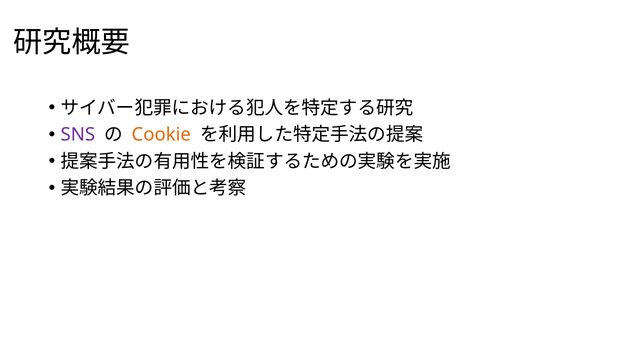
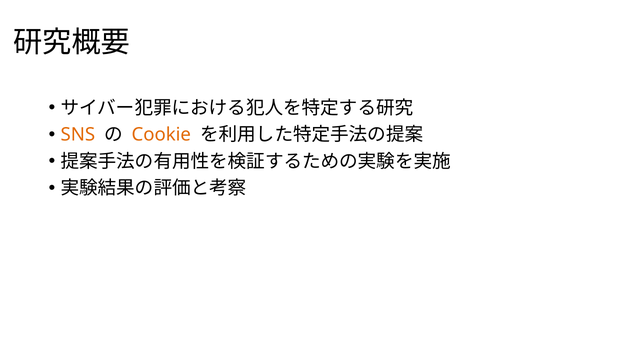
SNS colour: purple -> orange (78, 135)
